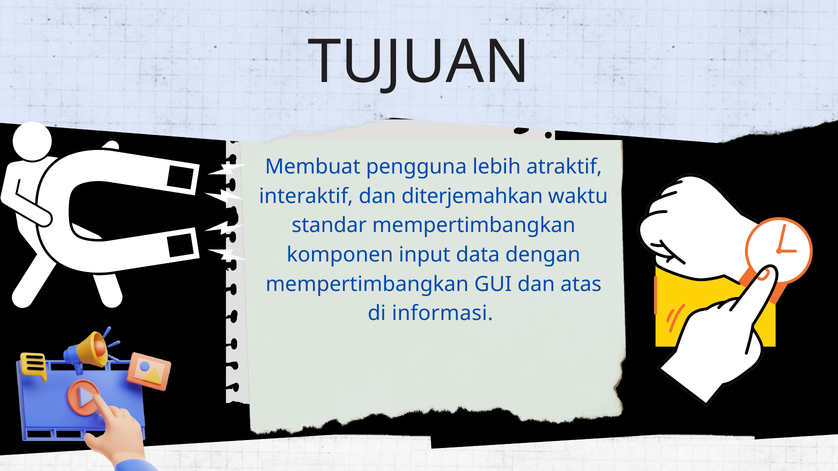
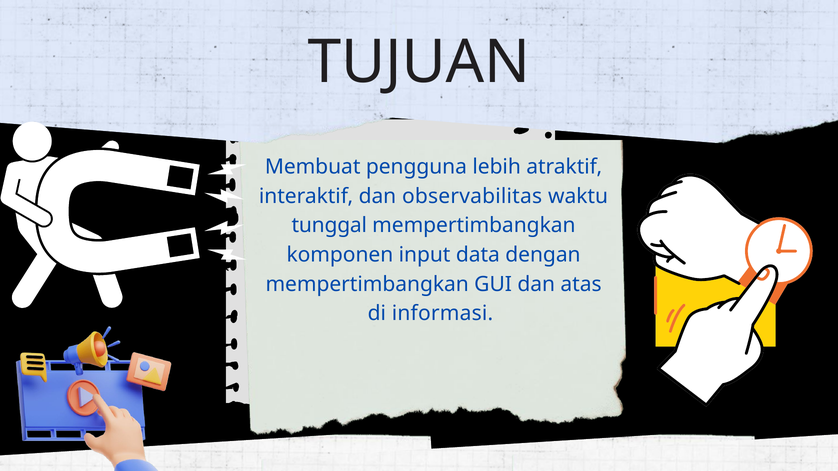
diterjemahkan: diterjemahkan -> observabilitas (472, 196)
standar: standar -> tunggal (329, 226)
